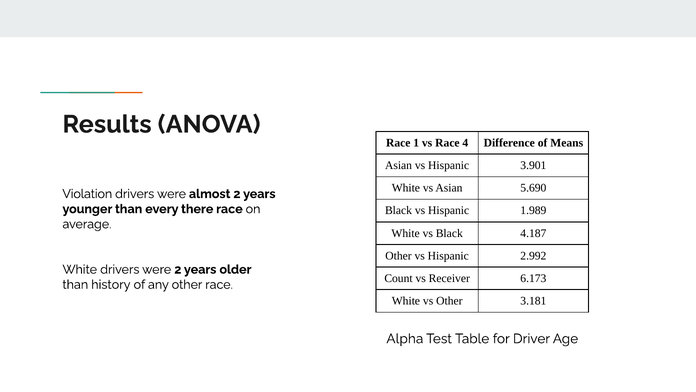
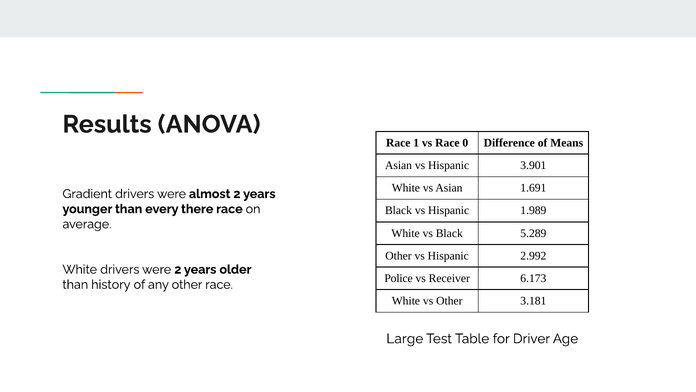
4: 4 -> 0 (465, 143)
5.690: 5.690 -> 1.691 (533, 188)
Violation: Violation -> Gradient (87, 194)
4.187: 4.187 -> 5.289 (533, 233)
Count: Count -> Police (399, 278)
Alpha: Alpha -> Large (405, 338)
